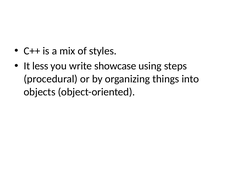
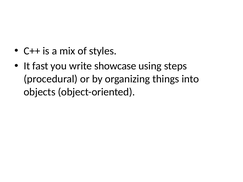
less: less -> fast (40, 66)
